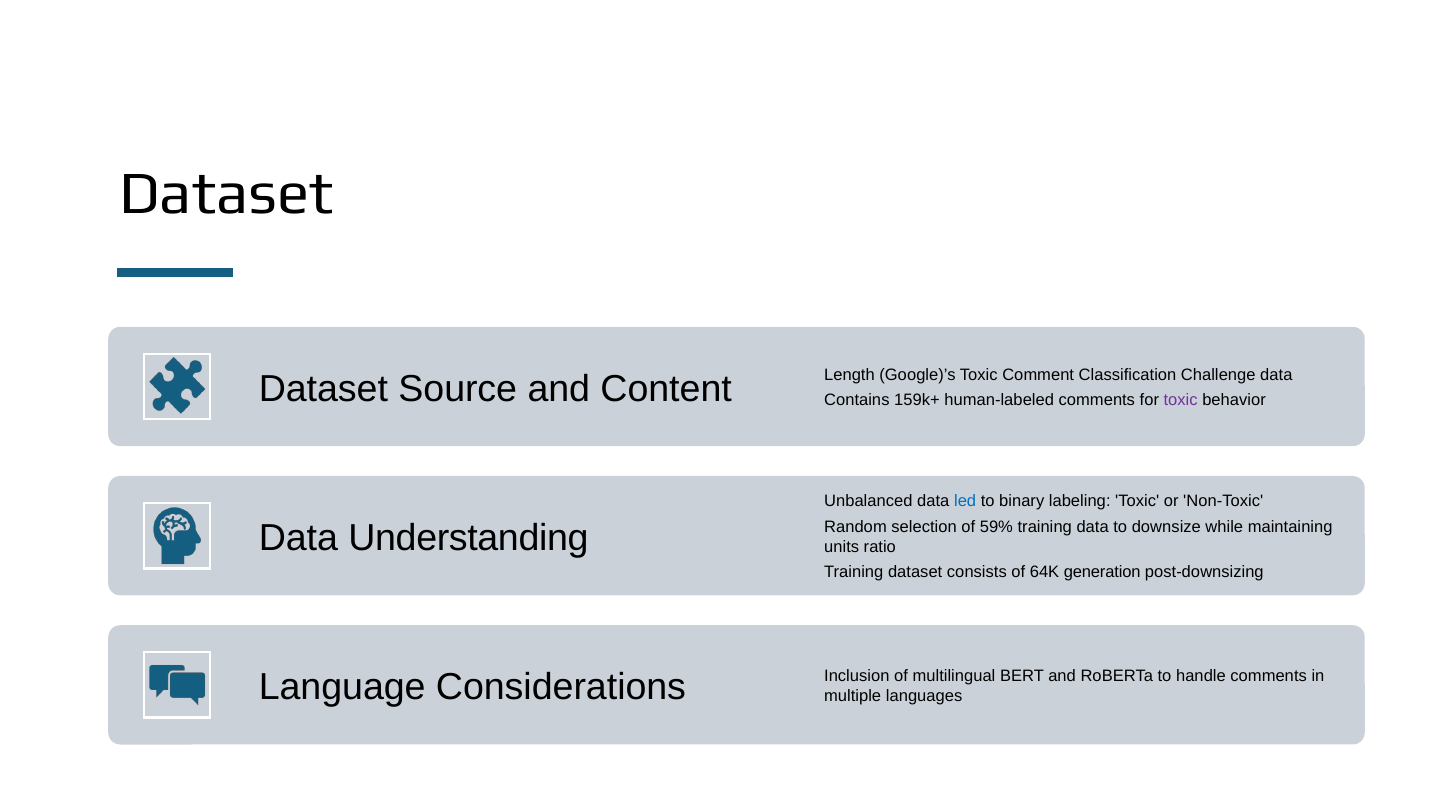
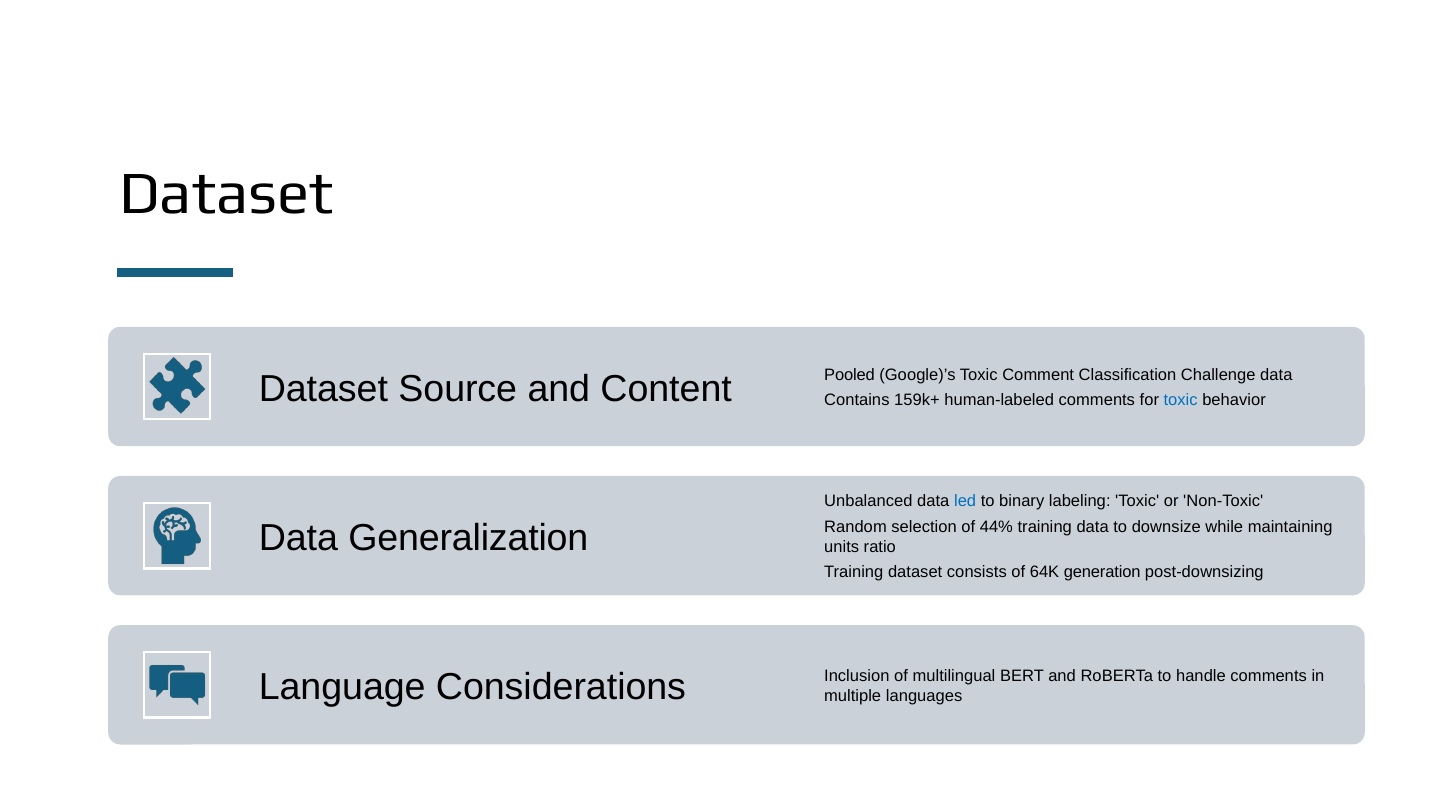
Length: Length -> Pooled (850, 375)
toxic colour: purple -> blue (1181, 401)
59%: 59% -> 44% (996, 527)
Understanding: Understanding -> Generalization (468, 539)
